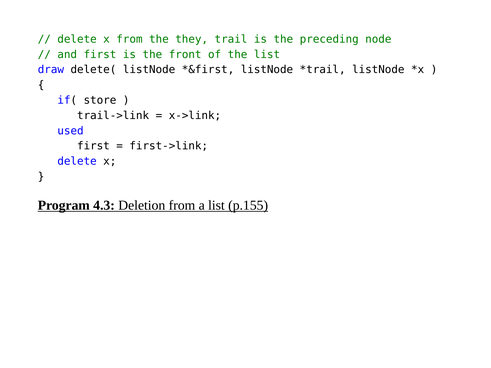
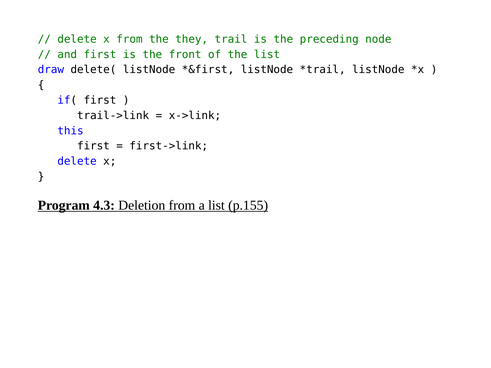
if( store: store -> first (100, 100)
used: used -> this (71, 131)
